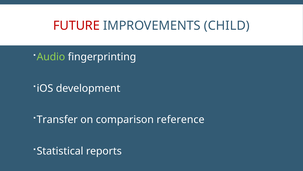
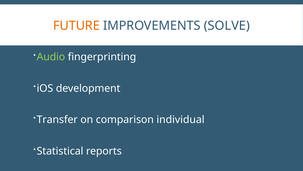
FUTURE colour: red -> orange (76, 25)
CHILD: CHILD -> SOLVE (227, 25)
reference: reference -> individual (181, 119)
